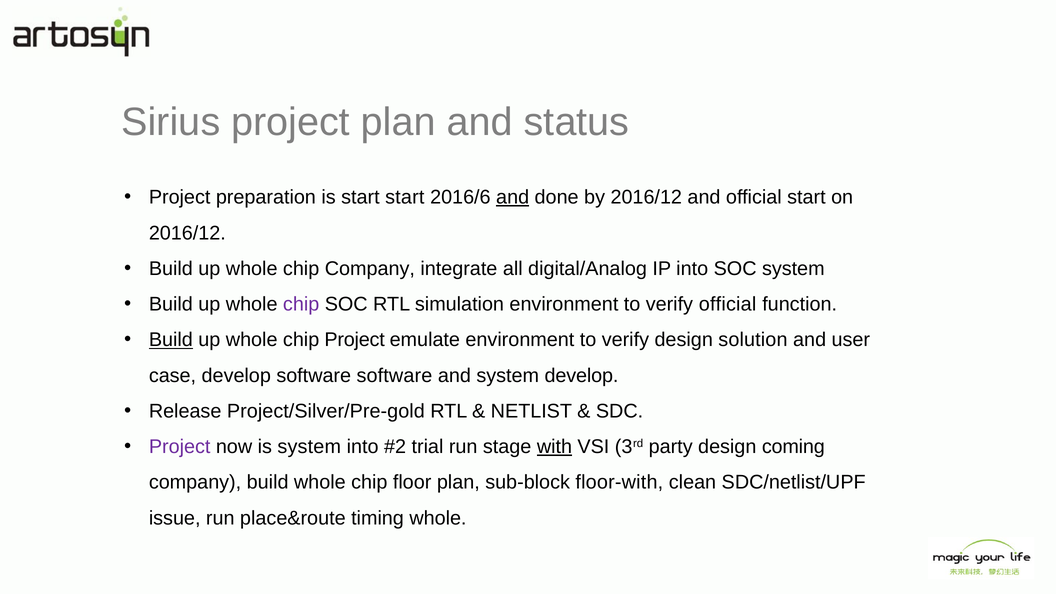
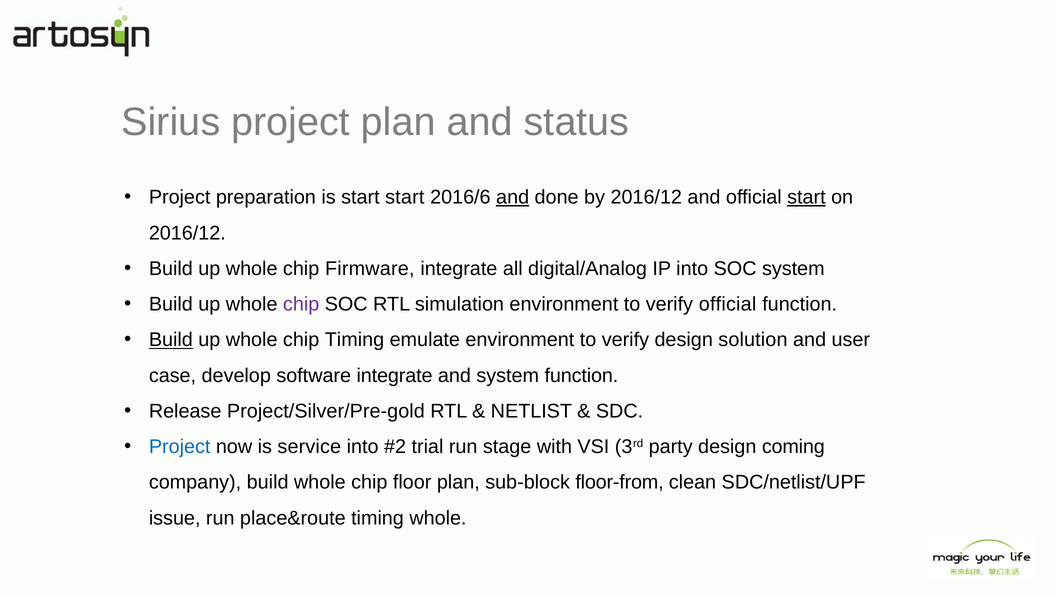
start underline: none -> present (806, 197)
chip Company: Company -> Firmware (370, 269)
chip Project: Project -> Timing (354, 340)
software software: software -> integrate (395, 376)
system develop: develop -> function (581, 376)
Project colour: purple -> blue (180, 447)
is system: system -> service (309, 447)
with underline: present -> none (554, 447)
floor-with: floor-with -> floor-from (620, 482)
